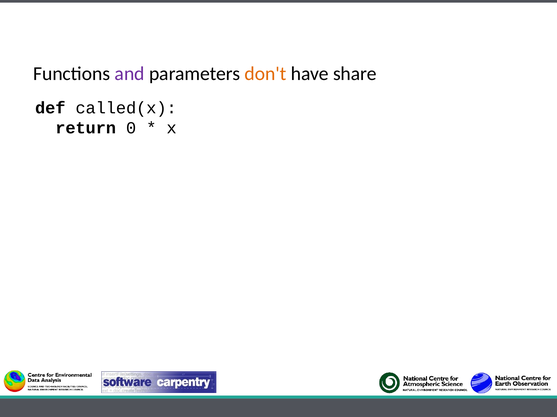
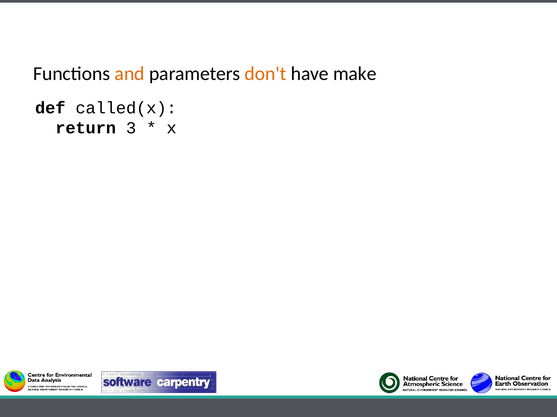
and colour: purple -> orange (130, 74)
share: share -> make (355, 74)
0: 0 -> 3 (131, 128)
